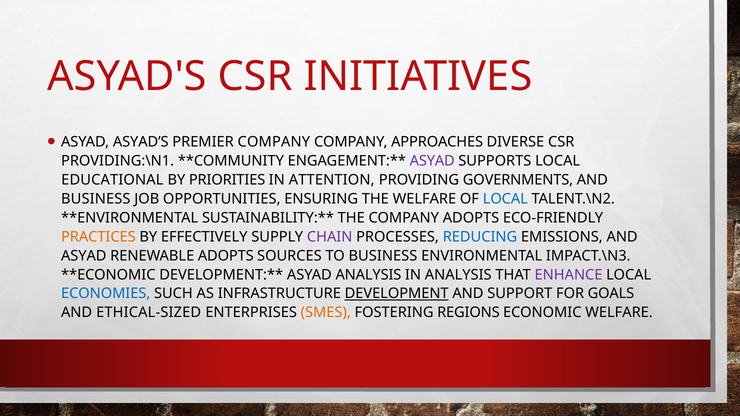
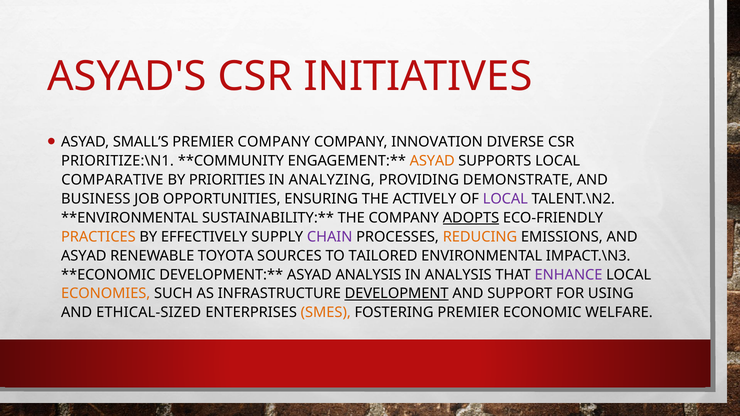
ASYAD’S: ASYAD’S -> SMALL’S (141, 142)
APPROACHES: APPROACHES -> INNOVATION (437, 142)
PROVIDING:\N1: PROVIDING:\N1 -> PRIORITIZE:\N1 (117, 161)
ASYAD colour: purple -> orange (432, 161)
EDUCATIONAL: EDUCATIONAL -> COMPARATIVE (112, 180)
ATTENTION: ATTENTION -> ANALYZING (332, 180)
GOVERNMENTS: GOVERNMENTS -> DEMONSTRATE (518, 180)
THE WELFARE: WELFARE -> ACTIVELY (425, 199)
LOCAL colour: blue -> purple (505, 199)
ADOPTS underline: none -> present (471, 218)
REDUCING colour: blue -> orange (480, 237)
RENEWABLE ADOPTS: ADOPTS -> TOYOTA (226, 256)
TO BUSINESS: BUSINESS -> TAILORED (383, 256)
ECONOMIES colour: blue -> orange (106, 294)
GOALS: GOALS -> USING (611, 294)
FOSTERING REGIONS: REGIONS -> PREMIER (468, 313)
